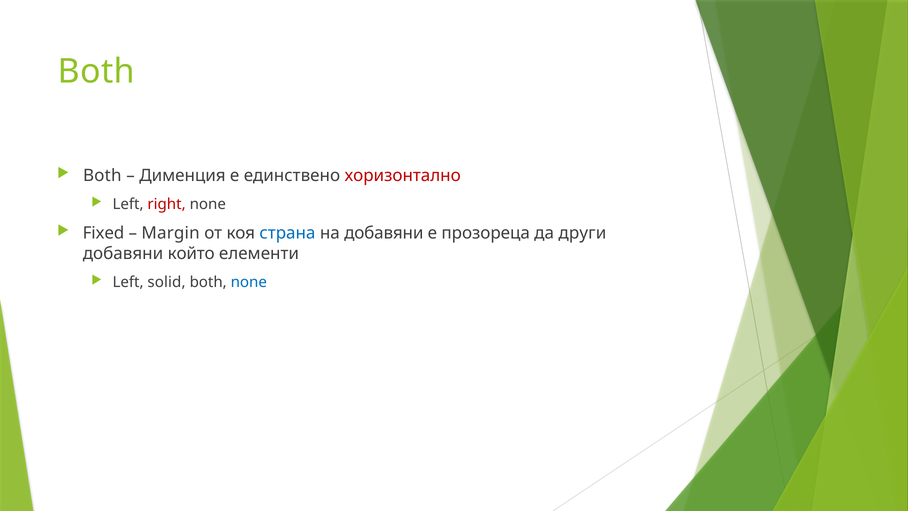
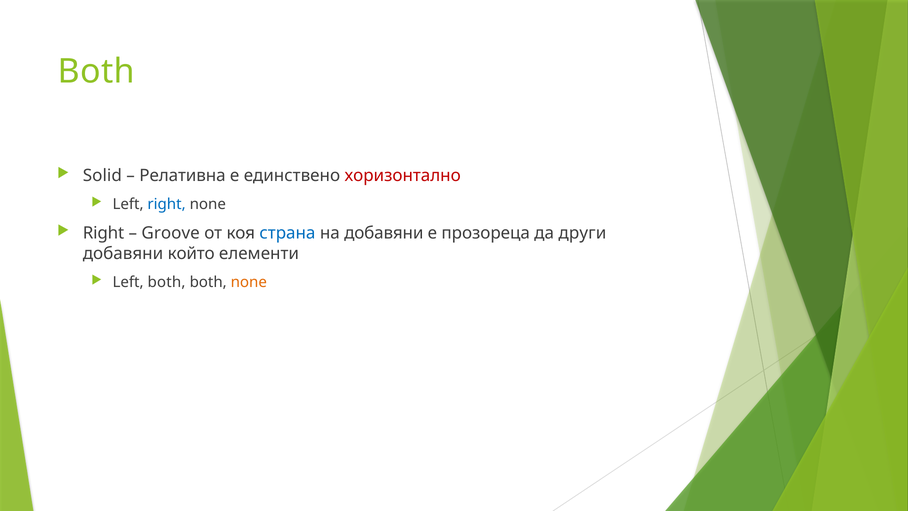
Both: Both -> Solid (102, 176)
Дименция: Дименция -> Релативна (182, 176)
right colour: red -> blue (167, 204)
Fixed: Fixed -> Right (104, 233)
Margin: Margin -> Groove (171, 233)
Left solid: solid -> both (166, 282)
none colour: blue -> orange (249, 282)
